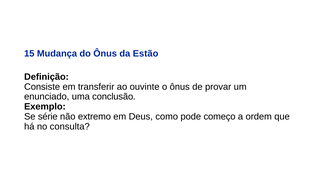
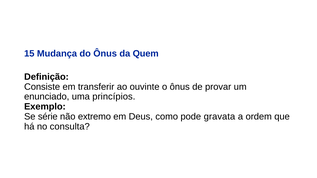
Estão: Estão -> Quem (146, 54)
conclusão: conclusão -> princípios (114, 97)
começo: começo -> gravata (219, 117)
